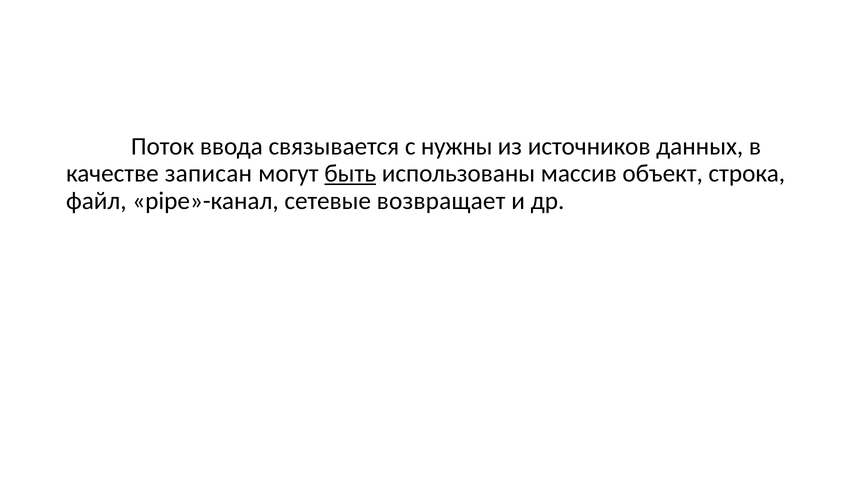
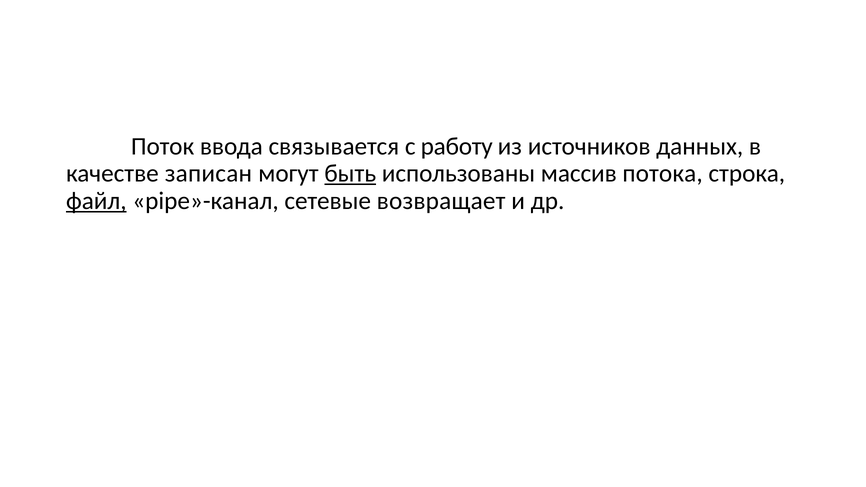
нужны: нужны -> работу (457, 146)
объект: объект -> потока (663, 174)
файл underline: none -> present (96, 201)
